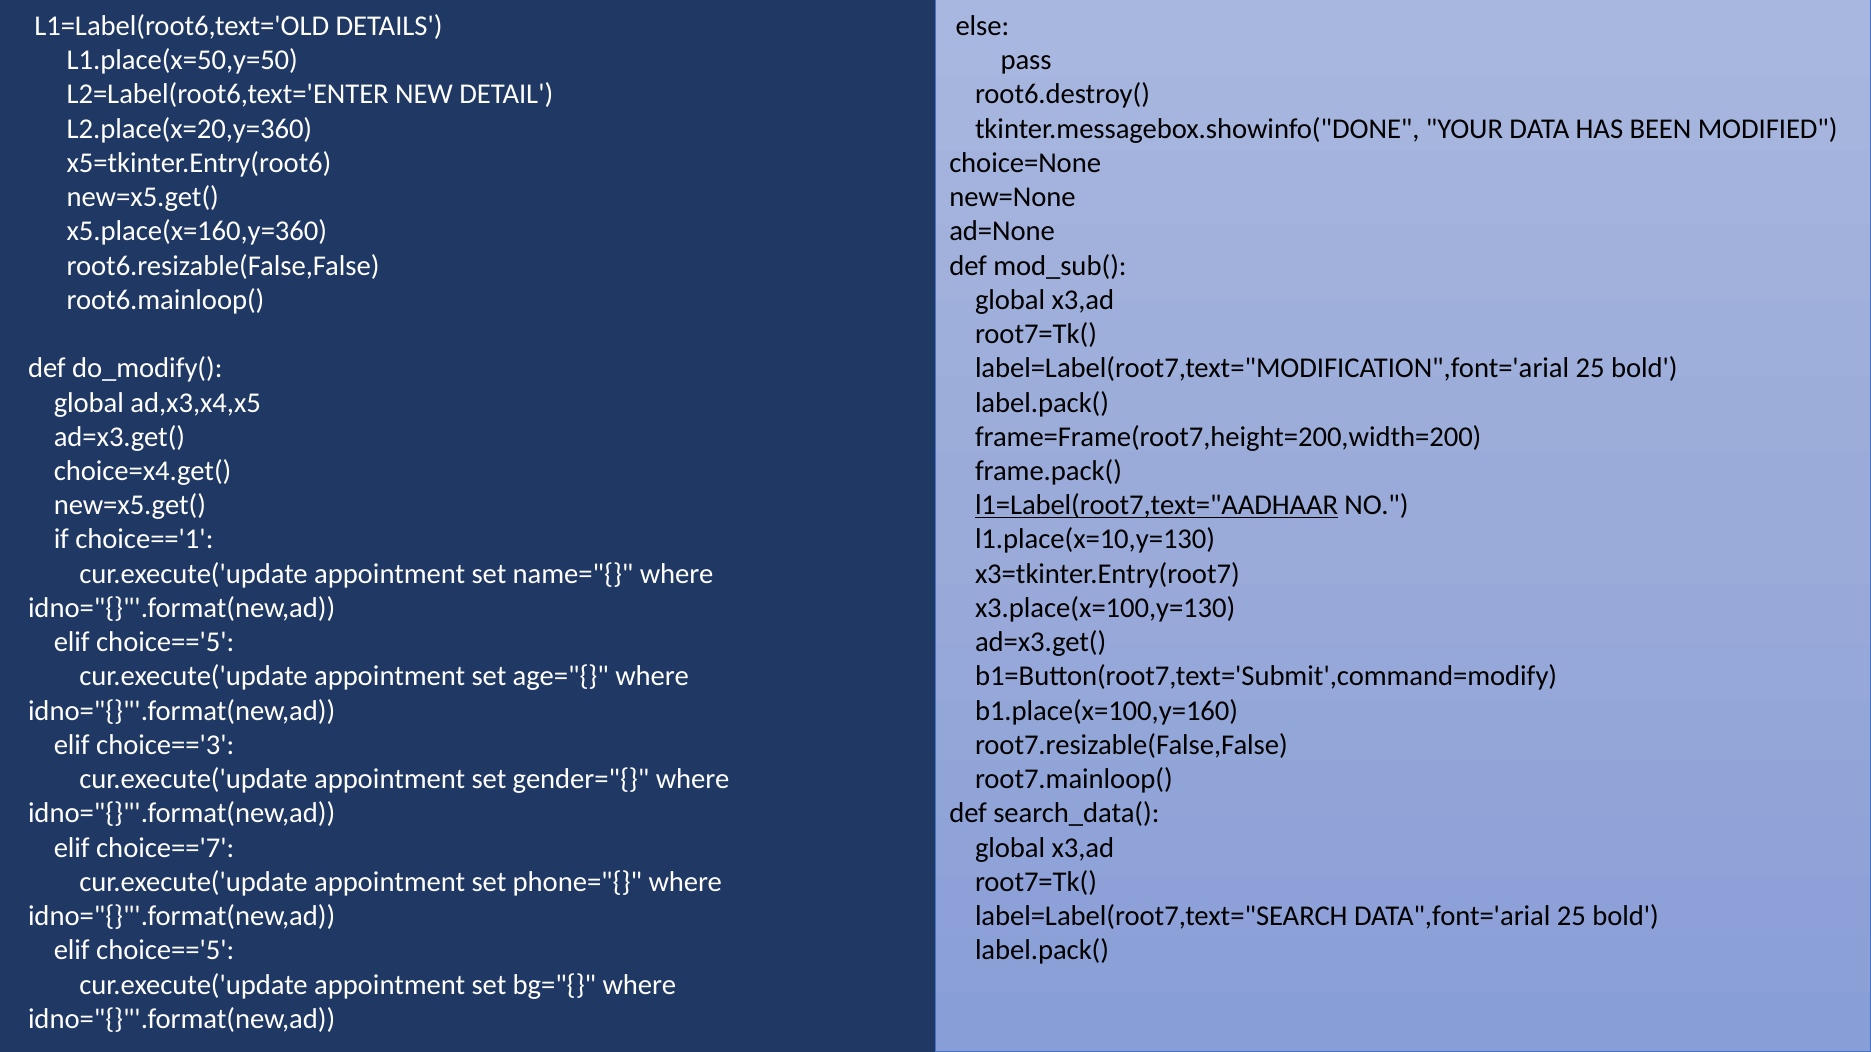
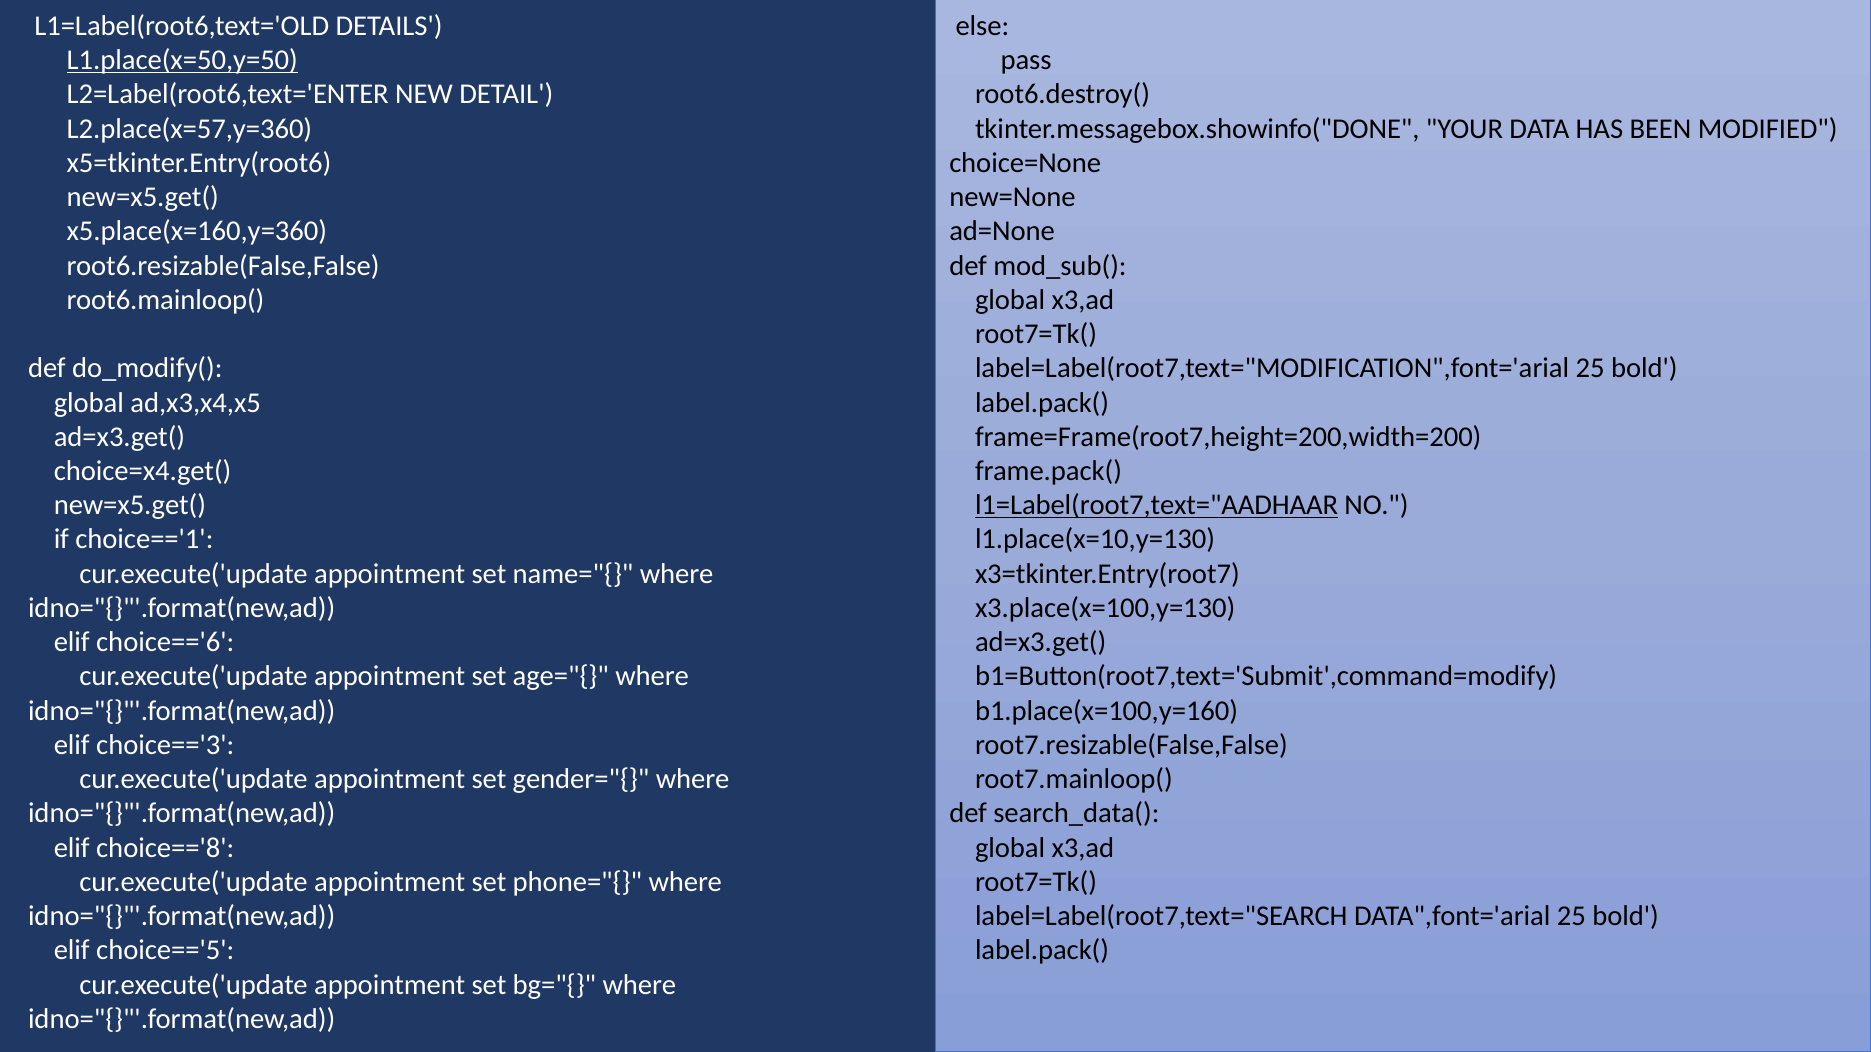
L1.place(x=50,y=50 underline: none -> present (182, 60)
L2.place(x=20,y=360: L2.place(x=20,y=360 -> L2.place(x=57,y=360 (189, 129)
choice=='5: choice=='5 -> choice=='6 (165, 642)
choice=='7: choice=='7 -> choice=='8 (165, 848)
